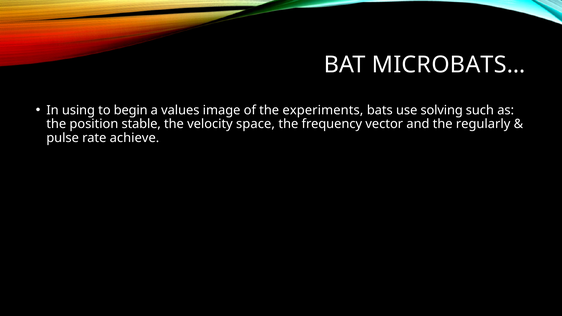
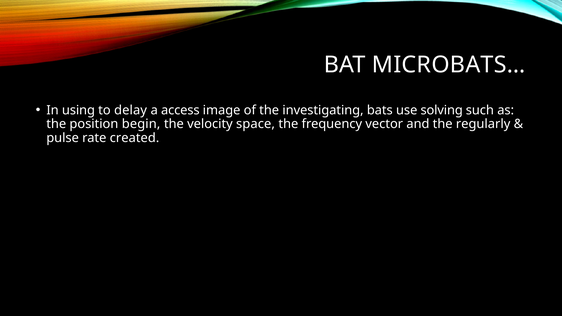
begin: begin -> delay (131, 110)
values: values -> access (180, 110)
experiments: experiments -> investigating (323, 110)
stable: stable -> begin (141, 124)
achieve: achieve -> created (134, 138)
